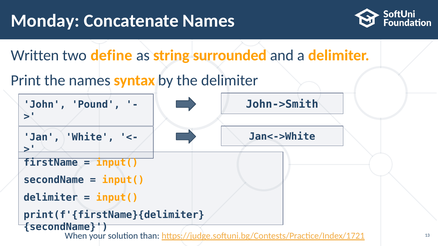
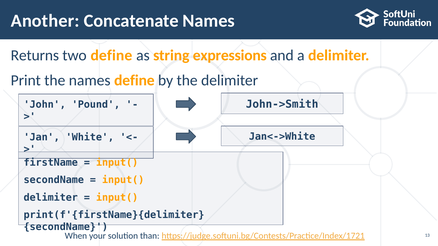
Monday: Monday -> Another (45, 21)
Written: Written -> Returns (35, 56)
surrounded: surrounded -> expressions (230, 56)
names syntax: syntax -> define (134, 81)
